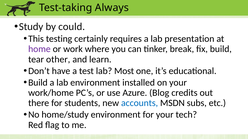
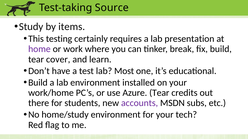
Always: Always -> Source (112, 8)
could: could -> items (72, 27)
other: other -> cover (58, 60)
Azure Blog: Blog -> Tear (159, 93)
accounts colour: blue -> purple (140, 103)
